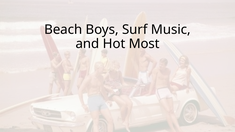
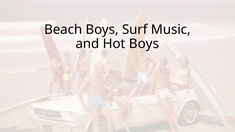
Hot Most: Most -> Boys (144, 44)
